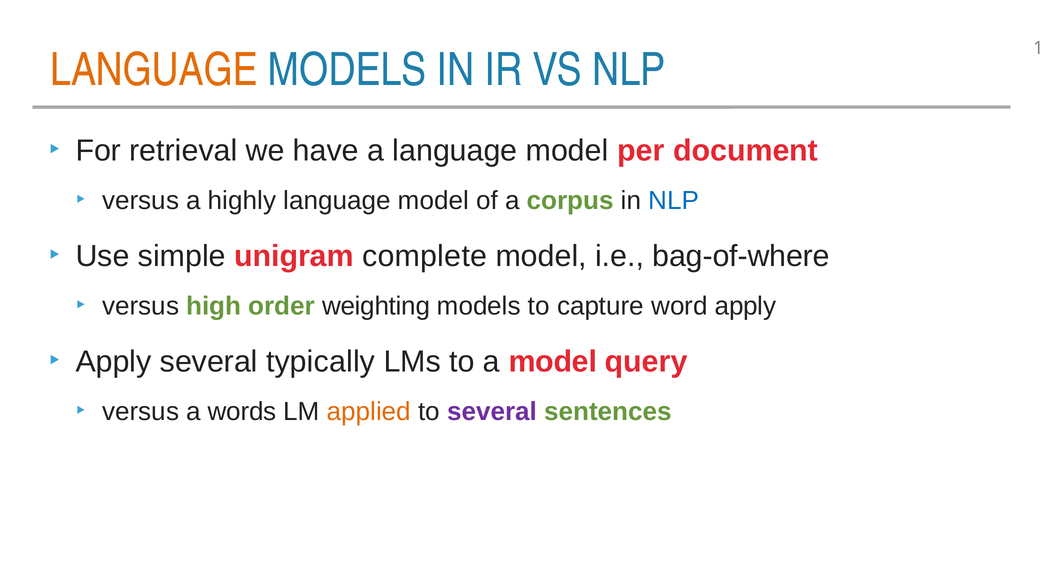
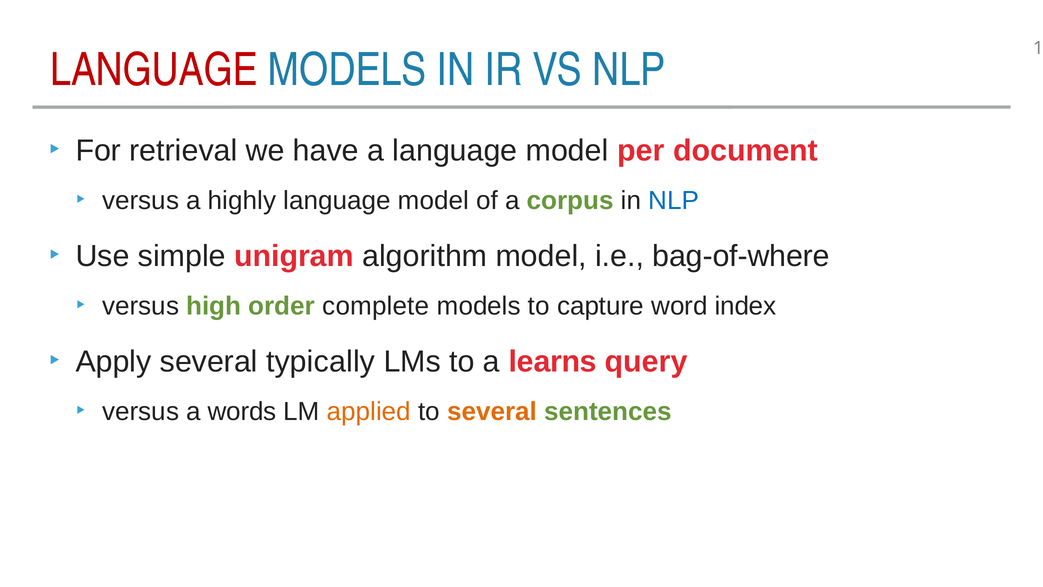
LANGUAGE colour: orange -> red (154, 70)
complete: complete -> algorithm (425, 256)
weighting: weighting -> complete (376, 306)
word apply: apply -> index (745, 306)
a model: model -> learns (553, 361)
several colour: purple -> orange (492, 411)
